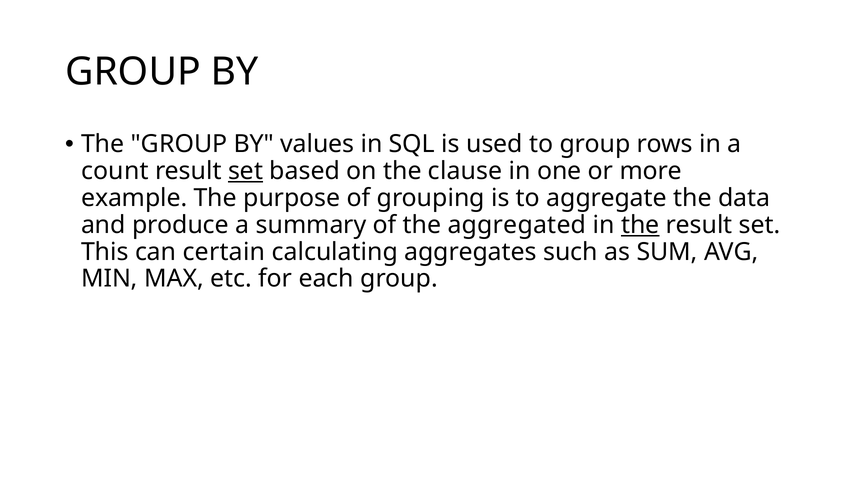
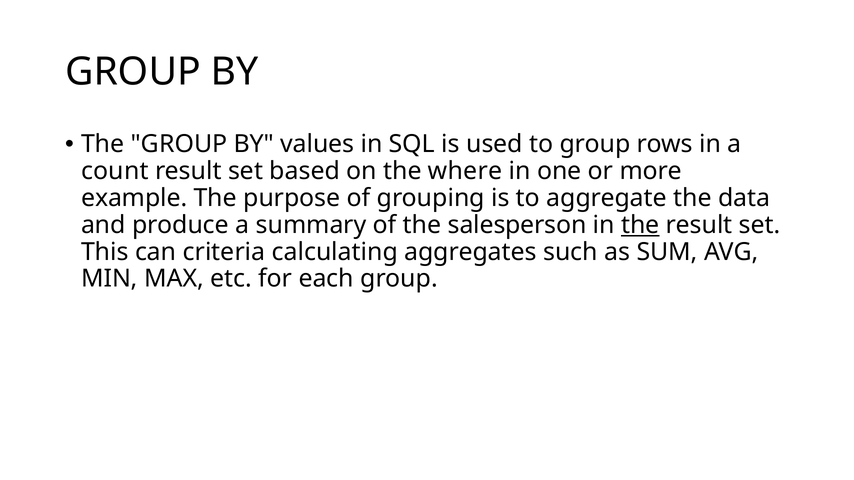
set underline: present -> none (246, 171)
clause: clause -> where (465, 171)
aggregated: aggregated -> salesperson (517, 225)
certain: certain -> criteria (224, 252)
